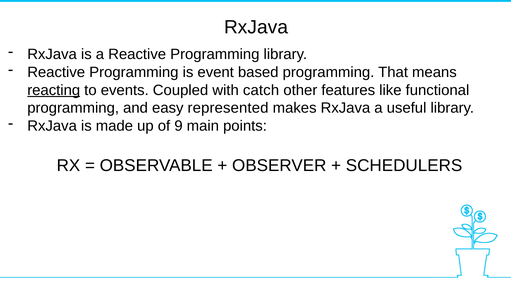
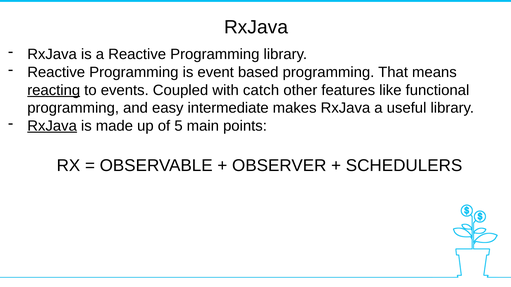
represented: represented -> intermediate (228, 108)
RxJava underline: none -> present (52, 126)
9: 9 -> 5 (178, 126)
